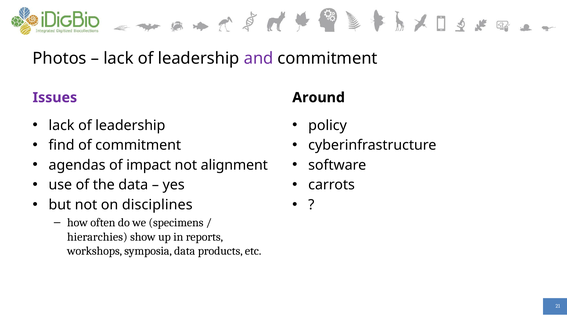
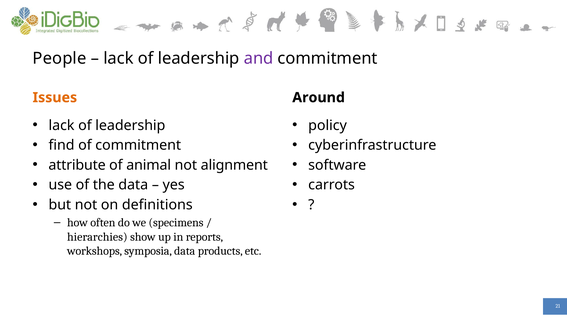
Photos: Photos -> People (59, 58)
Issues colour: purple -> orange (55, 98)
agendas: agendas -> attribute (77, 165)
impact: impact -> animal (149, 165)
disciplines: disciplines -> definitions (157, 205)
